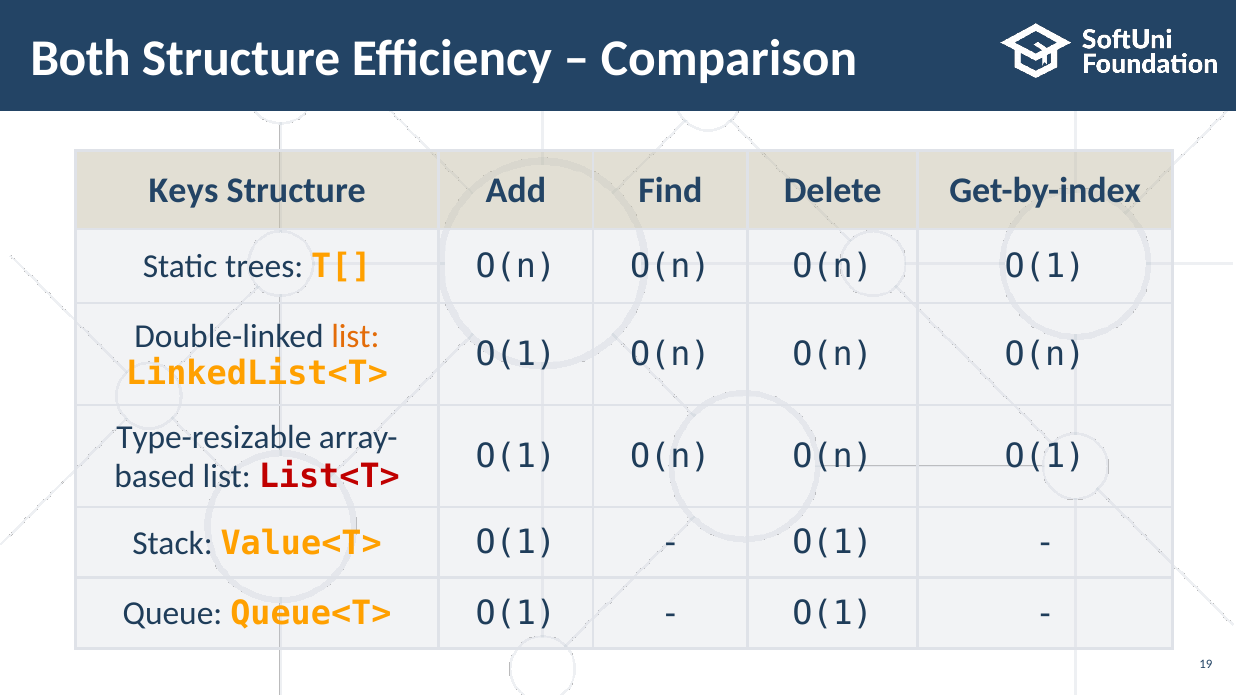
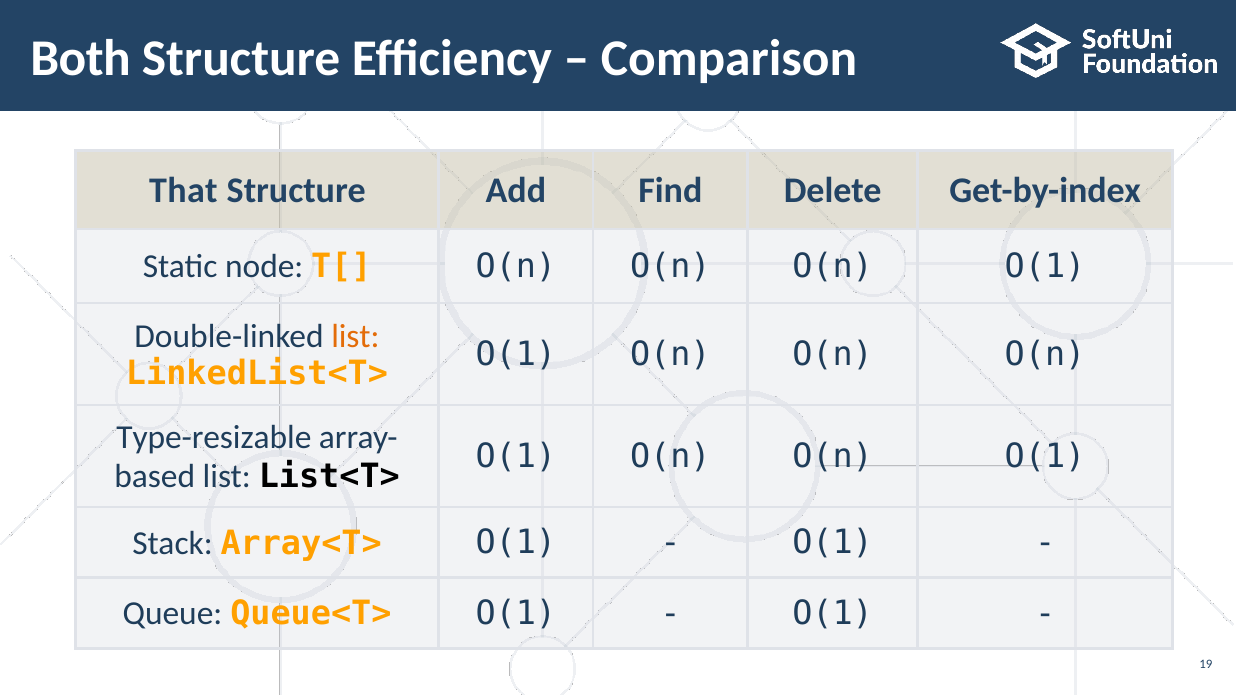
Keys: Keys -> That (183, 190)
trees: trees -> node (264, 267)
List<T> colour: red -> black (329, 476)
Value<T>: Value<T> -> Array<T> (301, 543)
